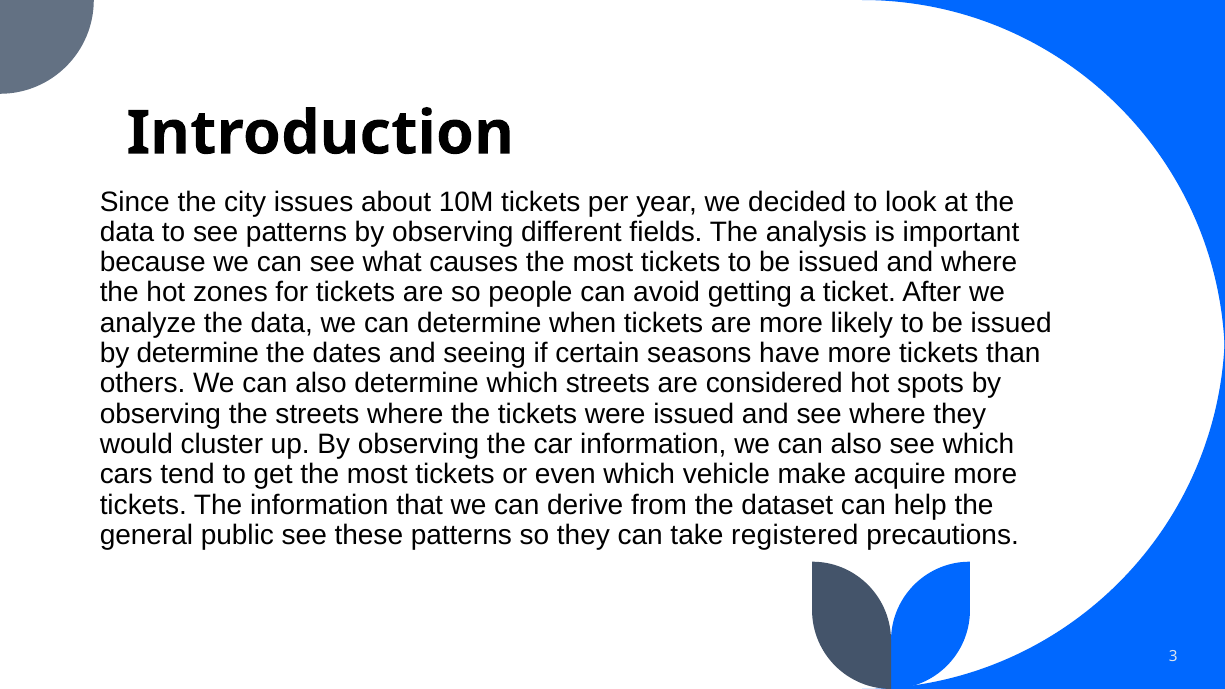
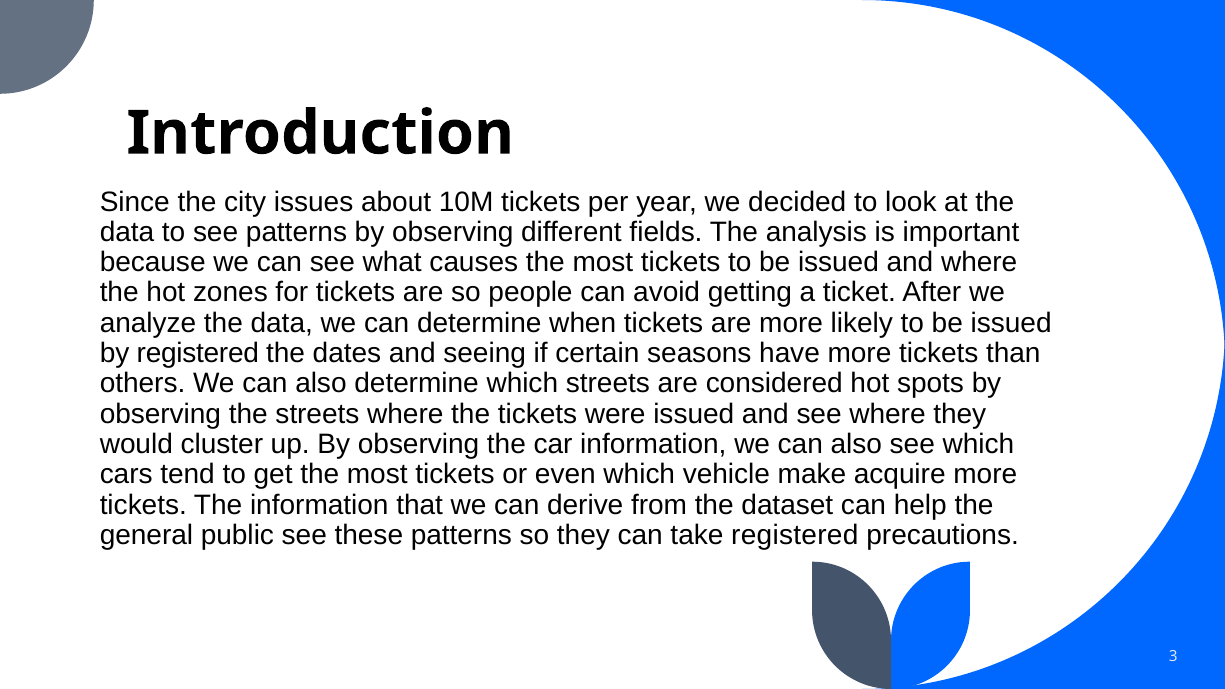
by determine: determine -> registered (198, 353)
